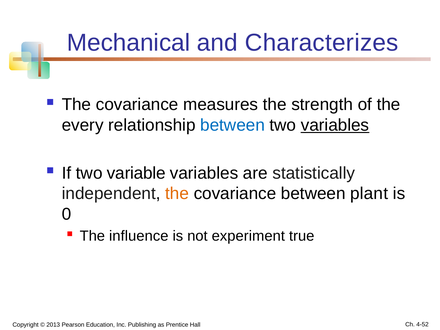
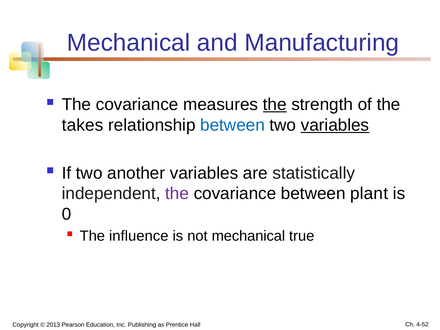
Characterizes: Characterizes -> Manufacturing (322, 43)
the underline: none -> present (275, 105)
every: every -> takes (83, 125)
variable: variable -> another (136, 173)
the colour: orange -> purple (177, 194)
not experiment: experiment -> mechanical (248, 236)
